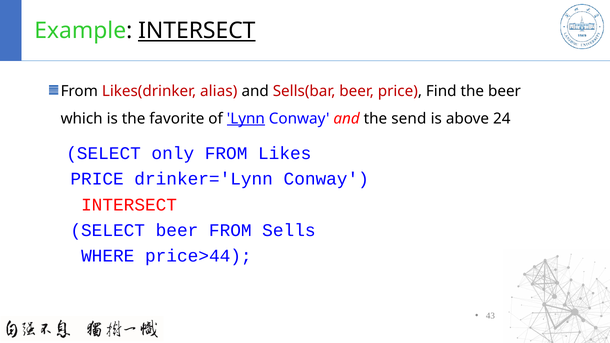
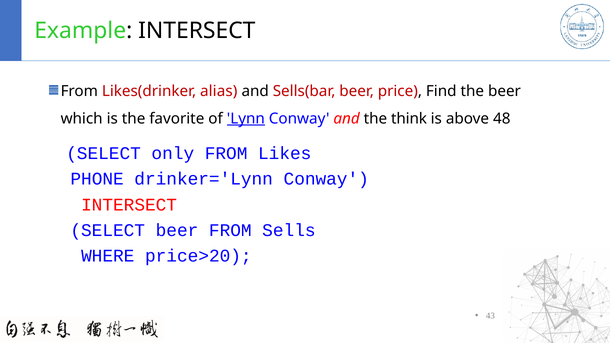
INTERSECT underline: present -> none (197, 31)
send: send -> think (409, 119)
24: 24 -> 48 (502, 119)
PRICE: PRICE -> PHONE (97, 179)
price>44: price>44 -> price>20 (198, 256)
